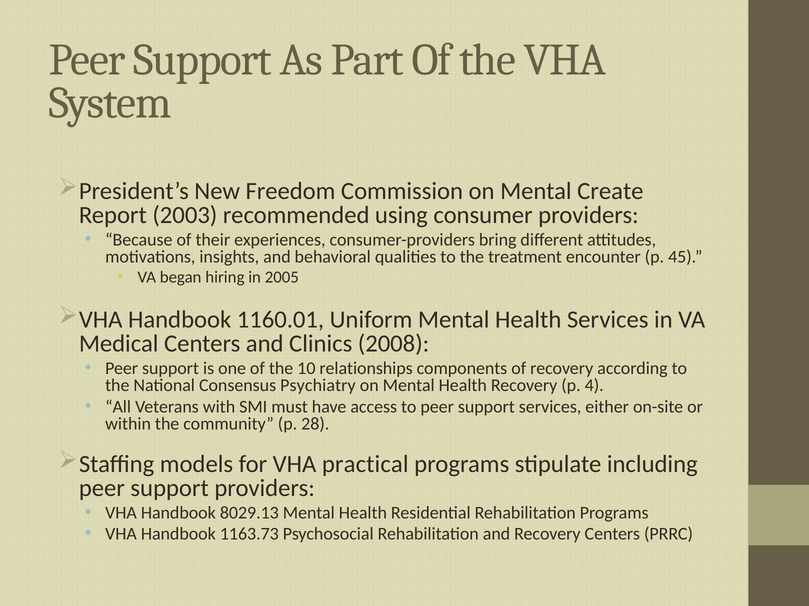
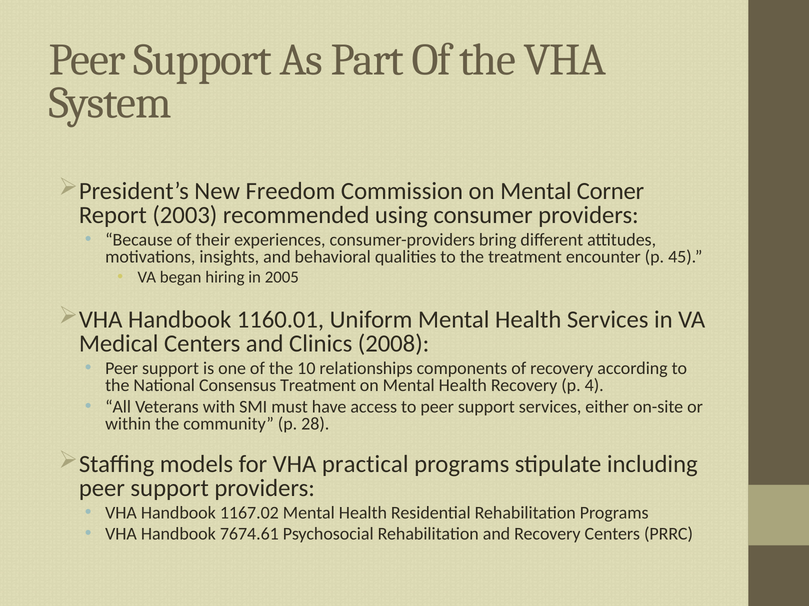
Create: Create -> Corner (610, 191)
Consensus Psychiatry: Psychiatry -> Treatment (318, 386)
8029.13: 8029.13 -> 1167.02 (249, 513)
1163.73: 1163.73 -> 7674.61 (249, 535)
